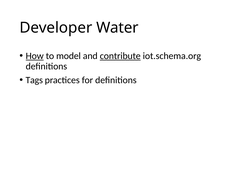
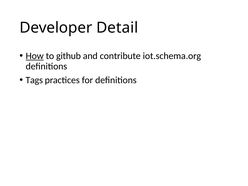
Water: Water -> Detail (117, 28)
model: model -> github (69, 56)
contribute underline: present -> none (120, 56)
